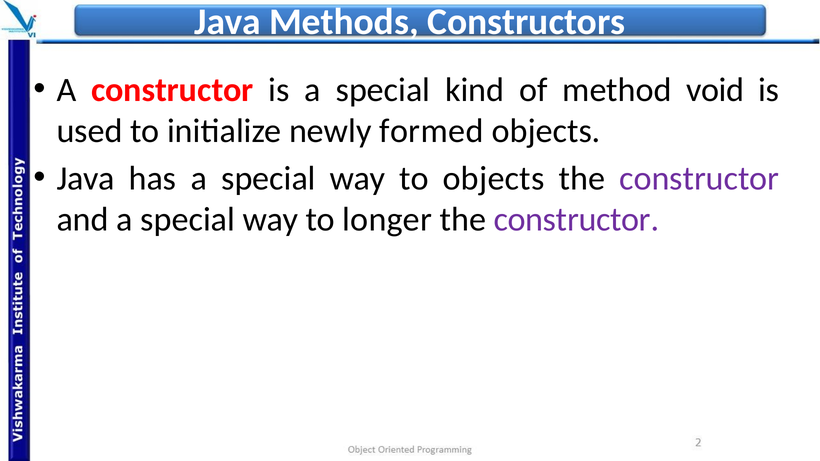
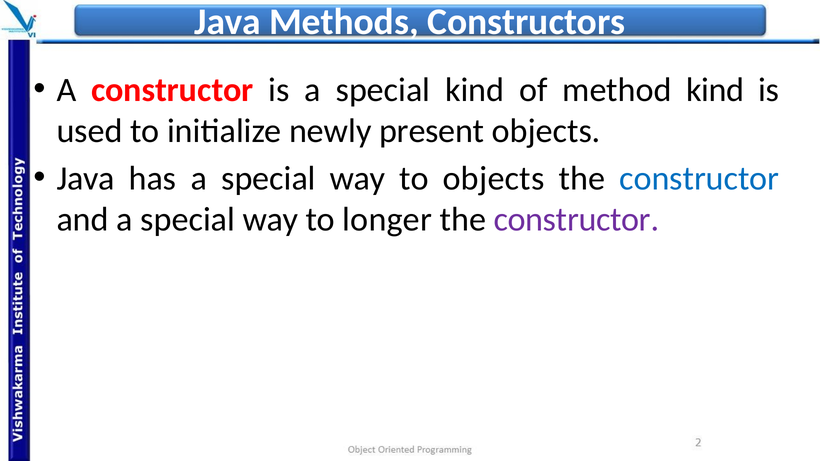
method void: void -> kind (715, 90)
formed: formed -> present (432, 131)
constructor colour: purple -> blue (699, 179)
